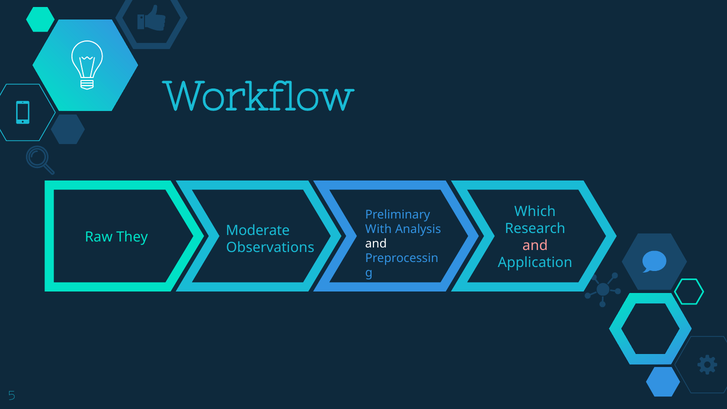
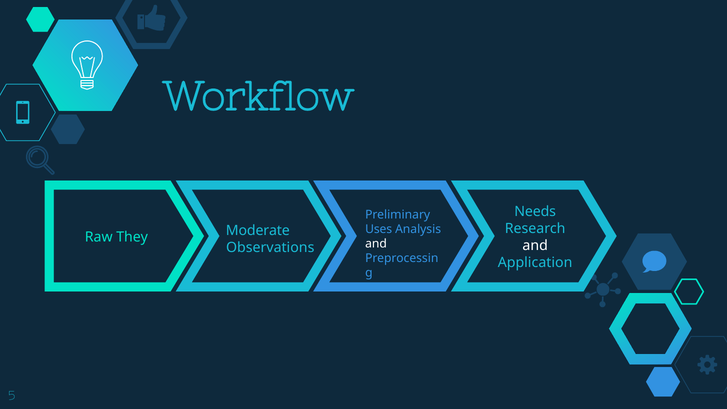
Which: Which -> Needs (535, 212)
With: With -> Uses (379, 229)
and colour: pink -> white (535, 245)
